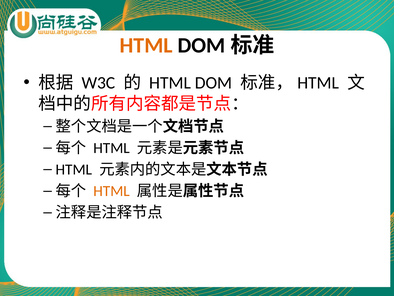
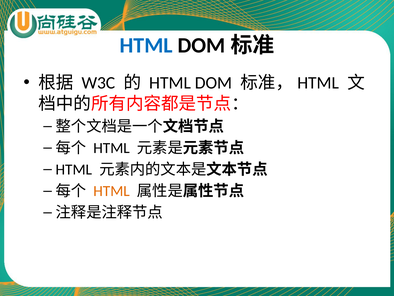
HTML colour: orange -> blue (146, 45)
